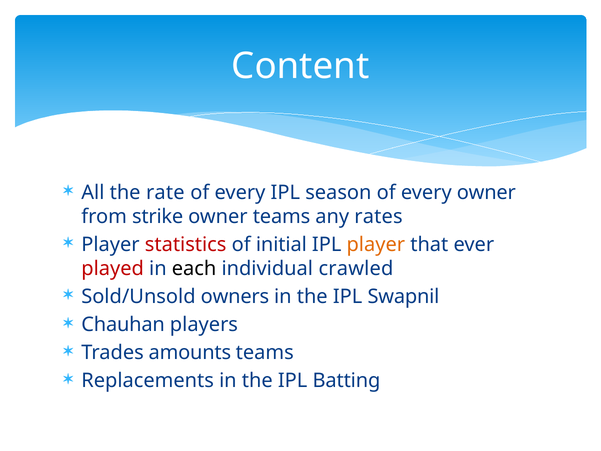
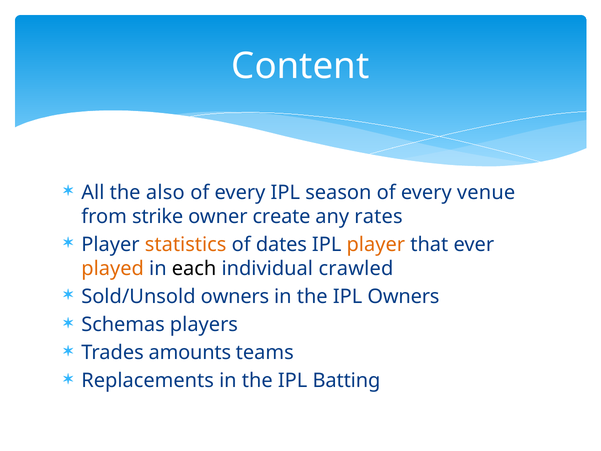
rate: rate -> also (165, 192)
every owner: owner -> venue (486, 192)
owner teams: teams -> create (282, 216)
statistics colour: red -> orange (186, 244)
initial: initial -> dates (281, 244)
played colour: red -> orange (113, 268)
IPL Swapnil: Swapnil -> Owners (403, 296)
Chauhan: Chauhan -> Schemas (123, 324)
